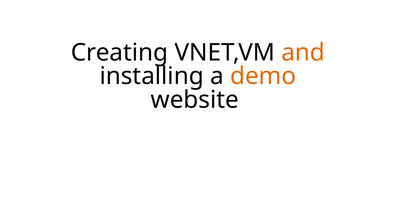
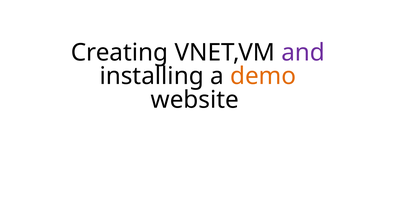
and colour: orange -> purple (303, 52)
